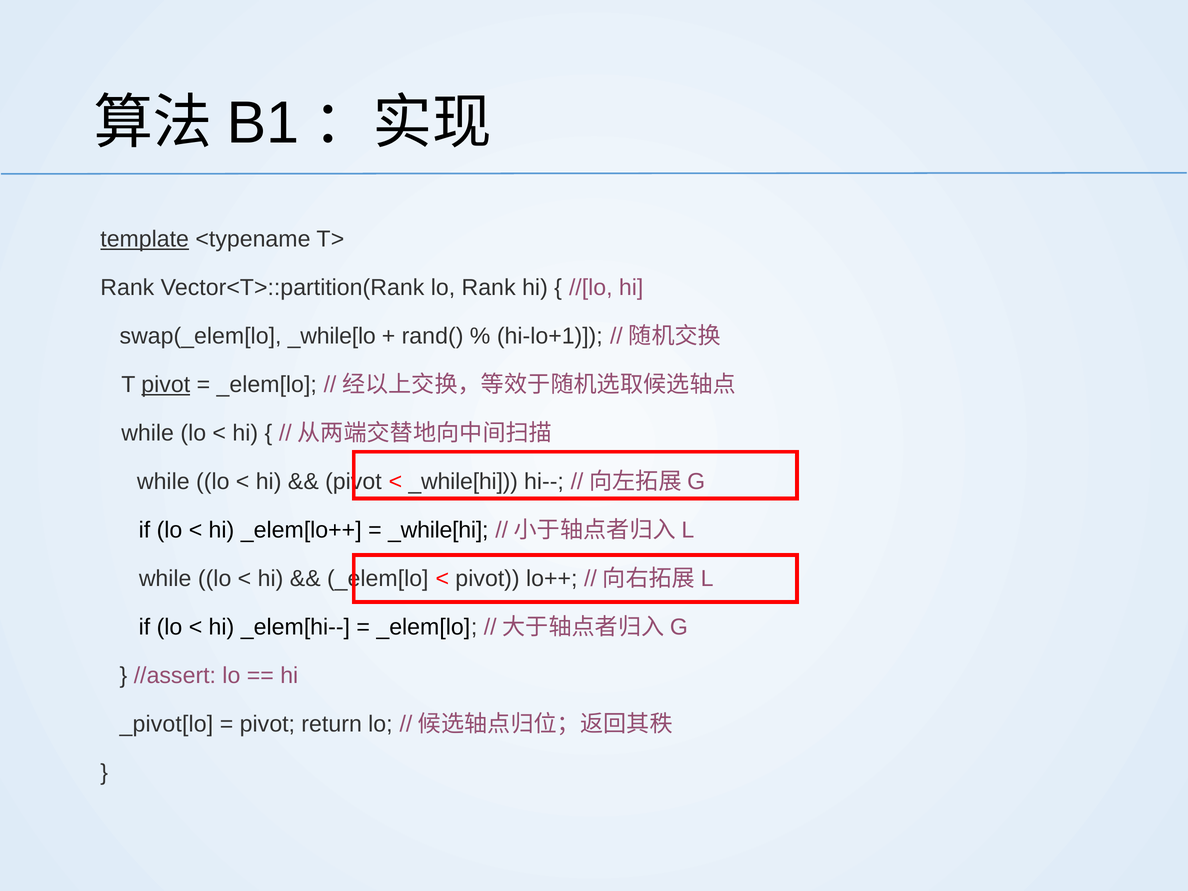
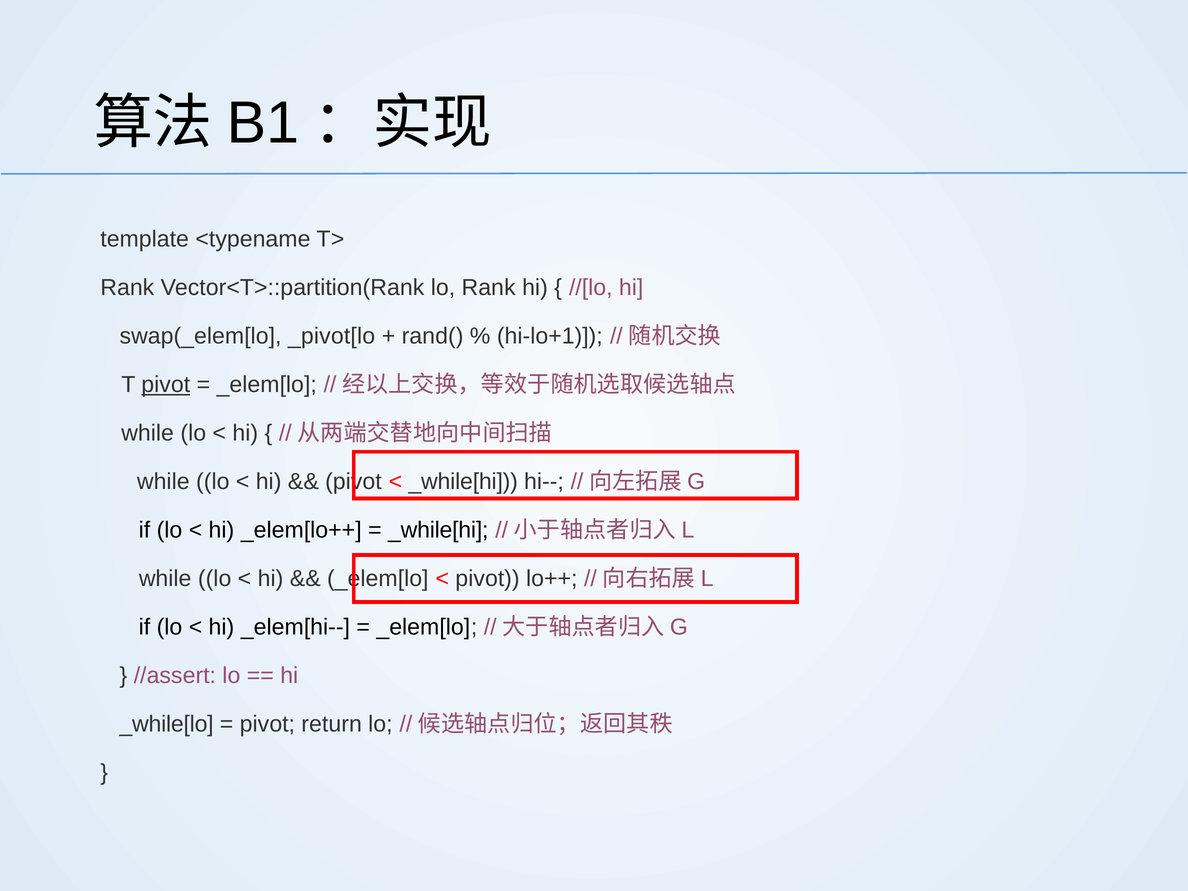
template underline: present -> none (145, 239)
_while[lo: _while[lo -> _pivot[lo (332, 336)
_pivot[lo: _pivot[lo -> _while[lo (167, 724)
